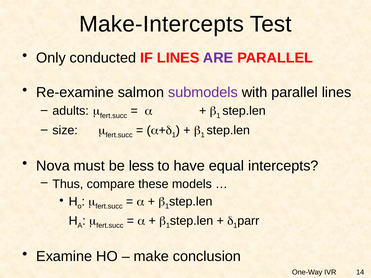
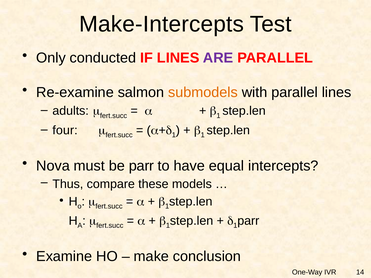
submodels colour: purple -> orange (203, 93)
size: size -> four (65, 130)
be less: less -> parr (141, 166)
